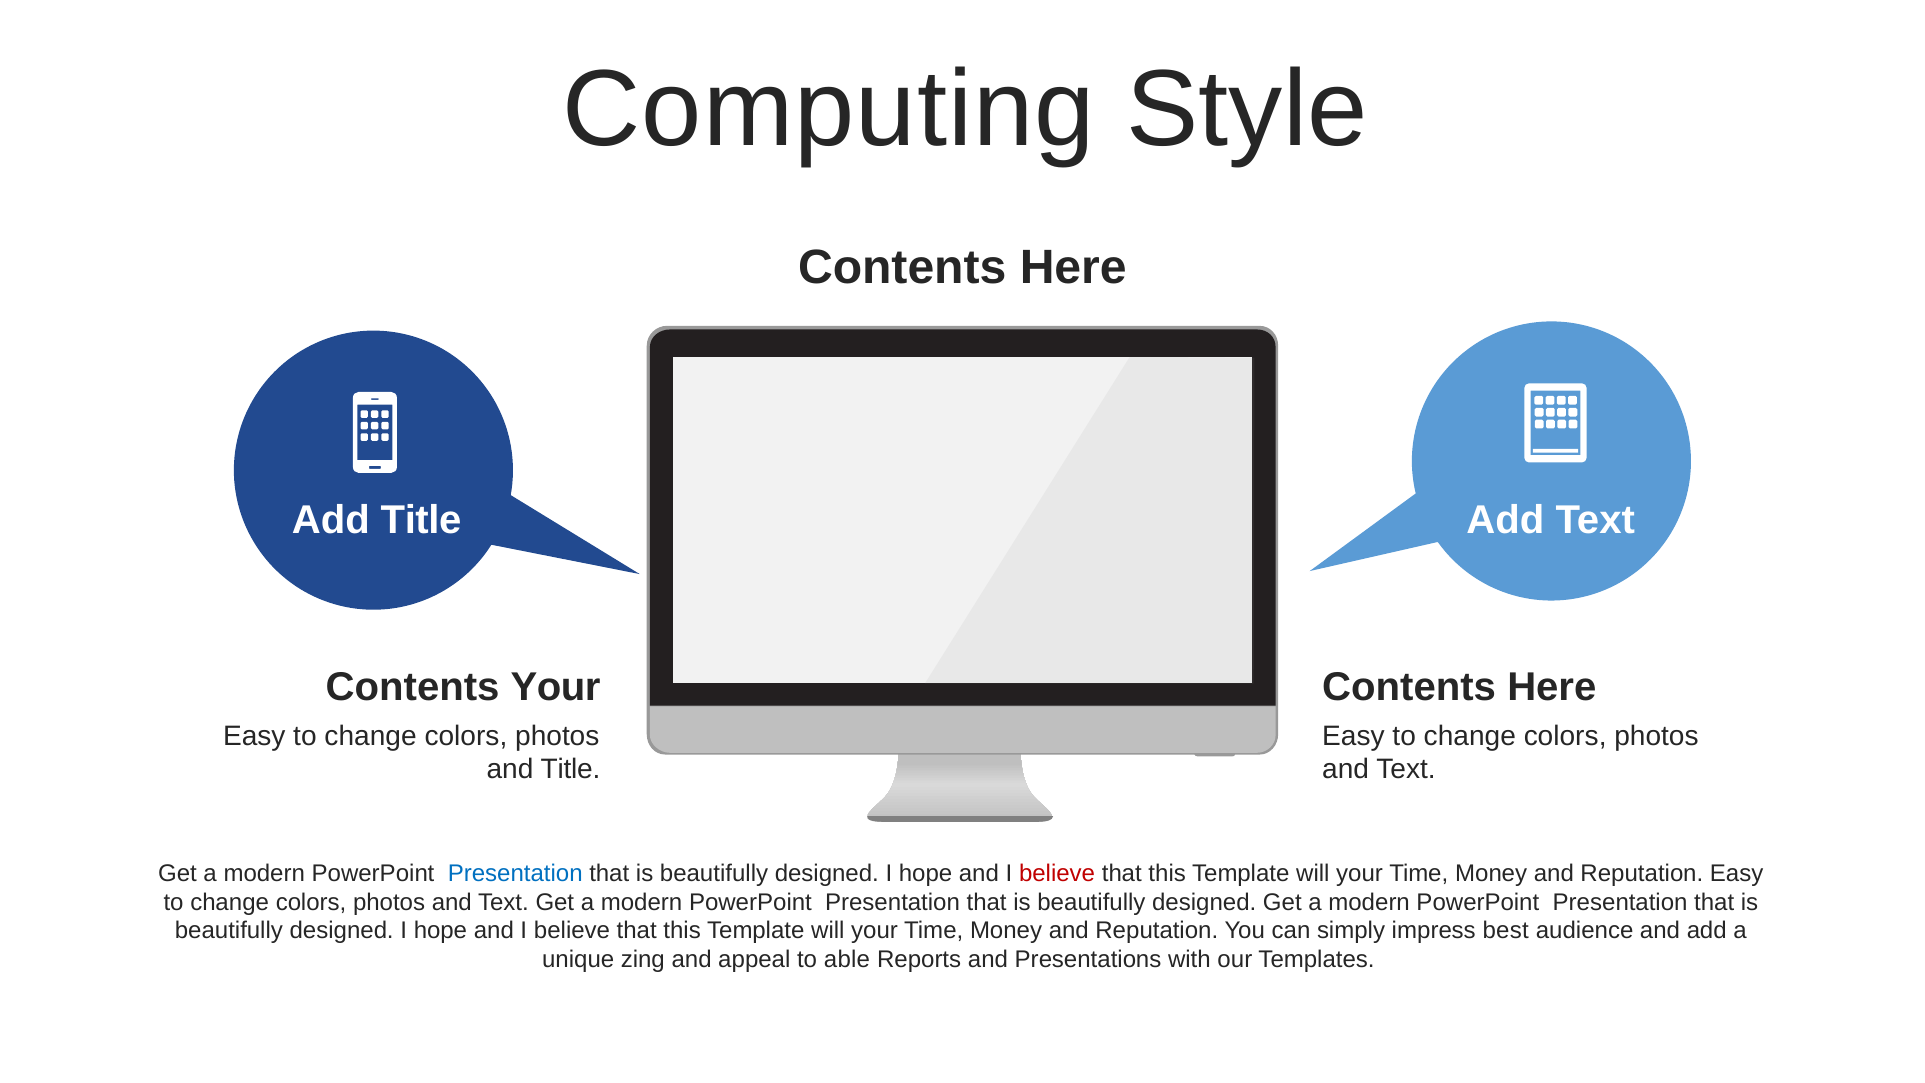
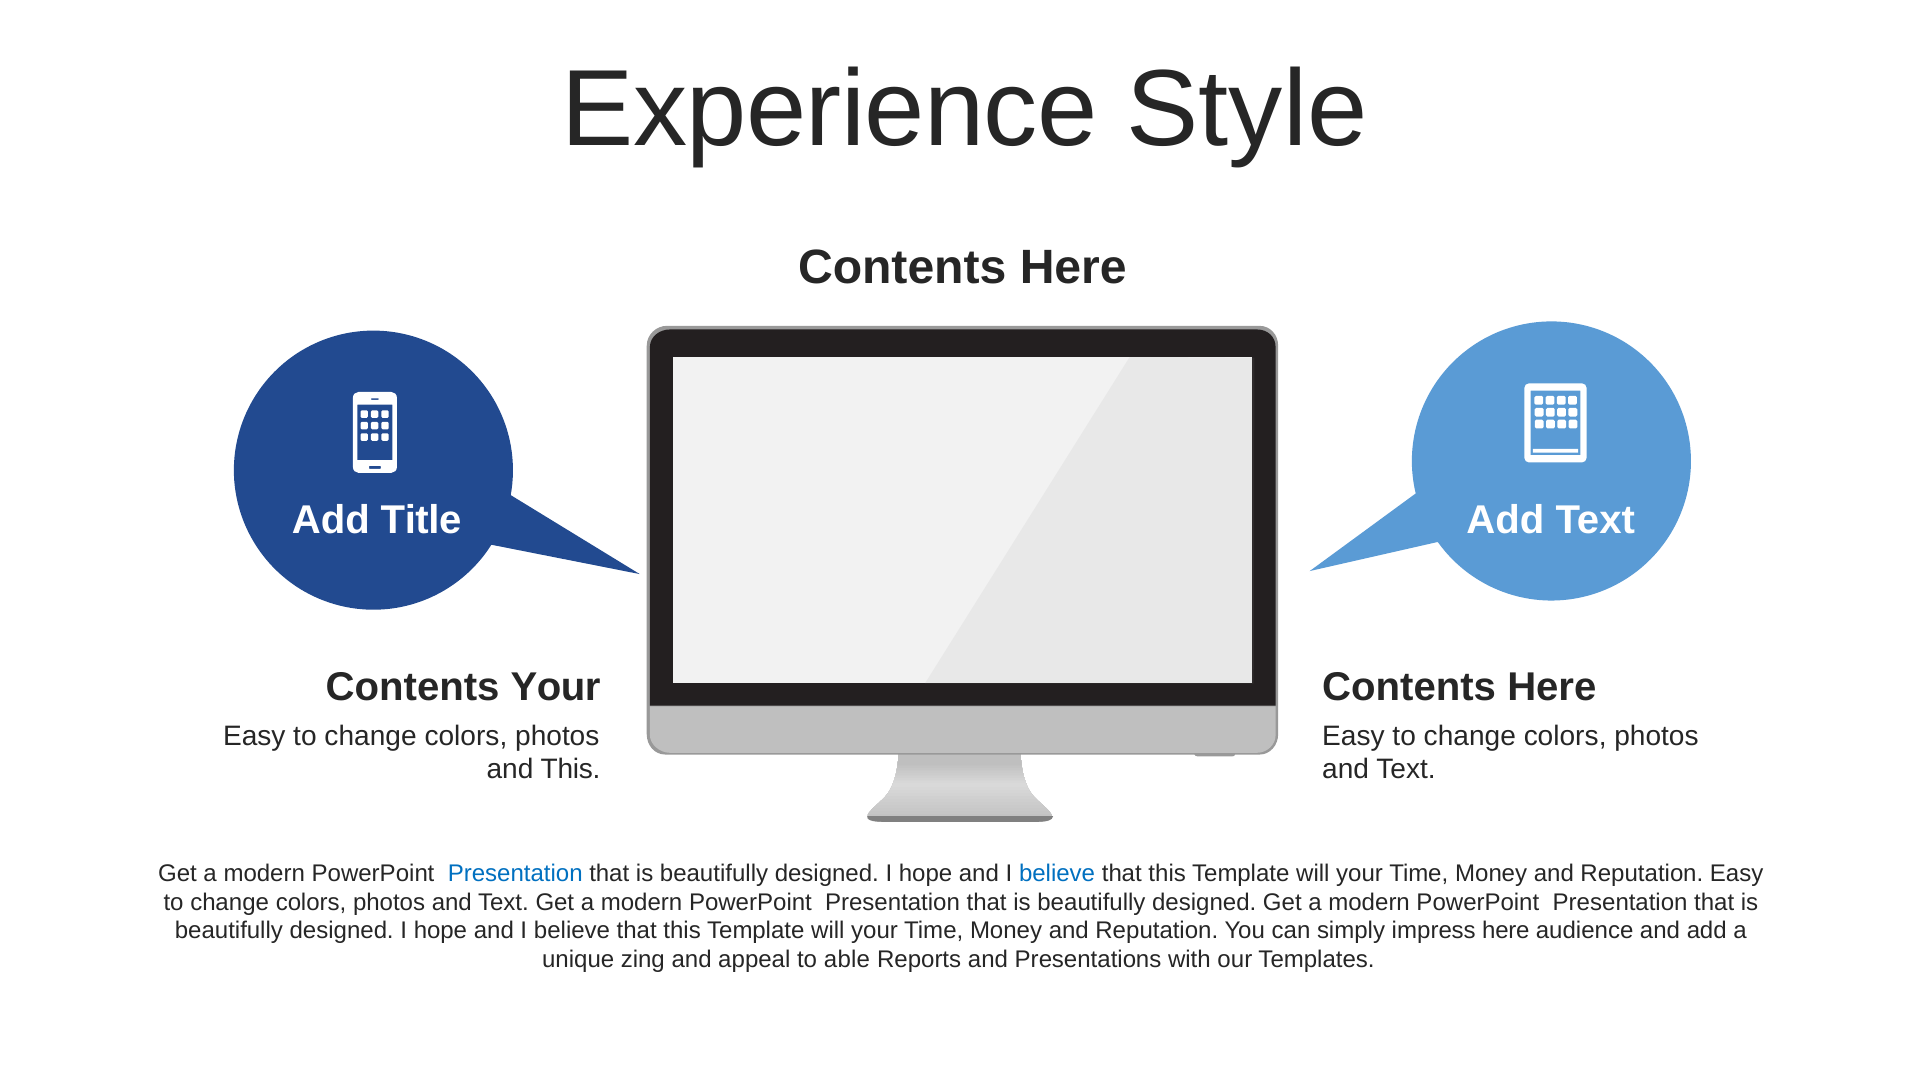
Computing: Computing -> Experience (830, 110)
and Title: Title -> This (571, 769)
believe colour: red -> blue (1057, 873)
impress best: best -> here (1506, 931)
